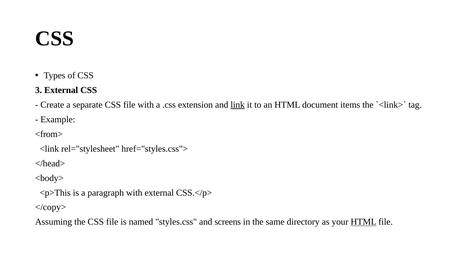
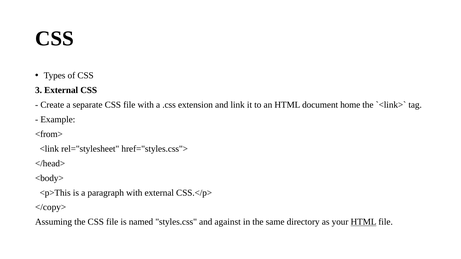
link underline: present -> none (238, 105)
items: items -> home (350, 105)
screens: screens -> against (228, 222)
